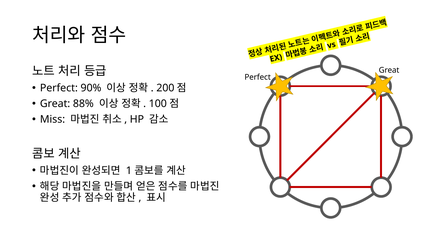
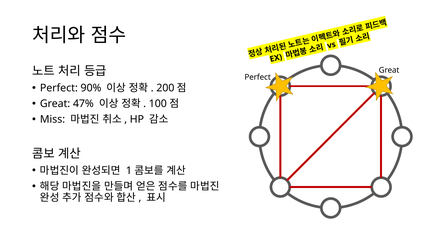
88%: 88% -> 47% (83, 104)
